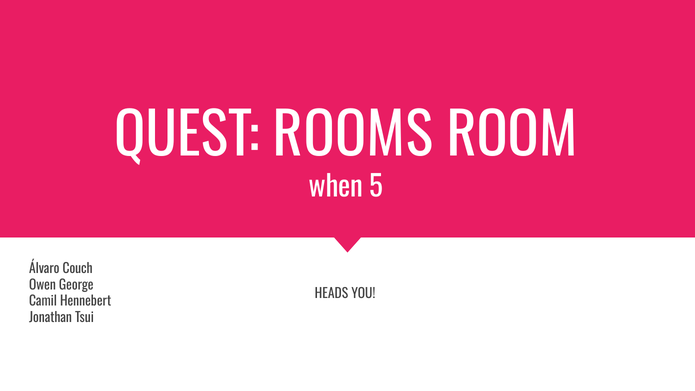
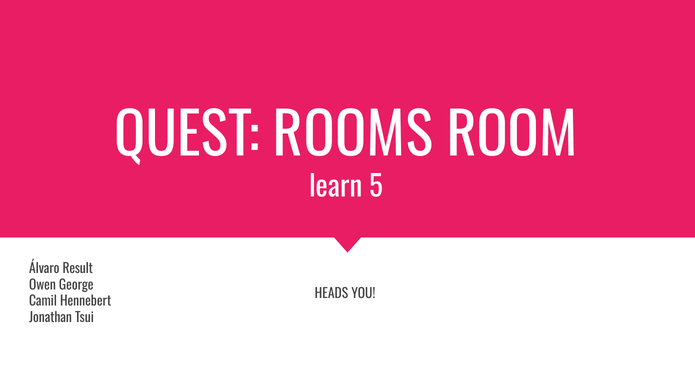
when: when -> learn (336, 187)
Couch: Couch -> Result (78, 269)
